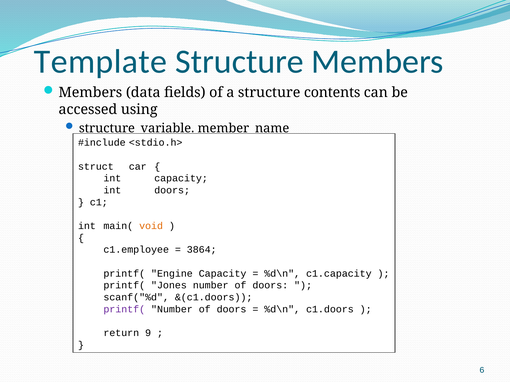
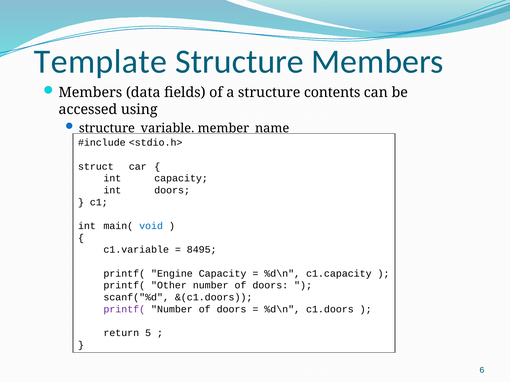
void colour: orange -> blue (151, 226)
c1.employee: c1.employee -> c1.variable (136, 250)
3864: 3864 -> 8495 (202, 250)
Jones: Jones -> Other (169, 286)
9: 9 -> 5 (148, 333)
